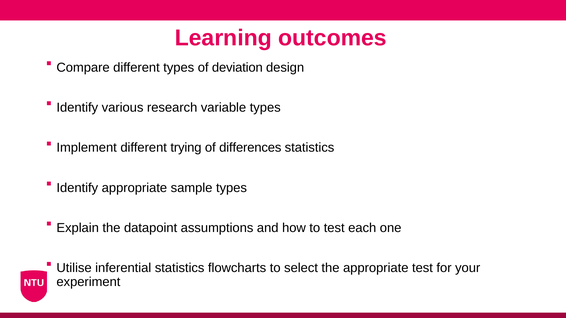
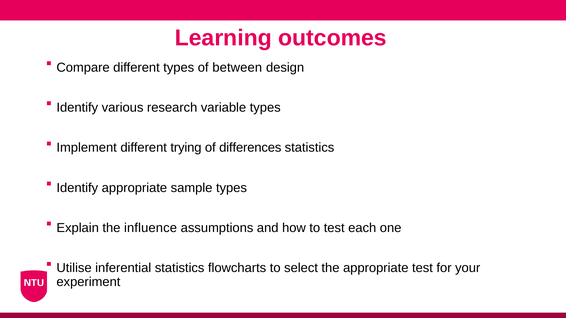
deviation: deviation -> between (237, 68)
datapoint: datapoint -> influence (151, 228)
